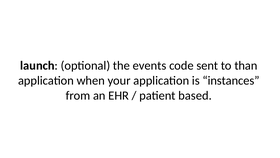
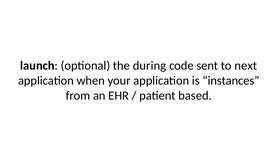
events: events -> during (149, 65)
than: than -> next (246, 65)
